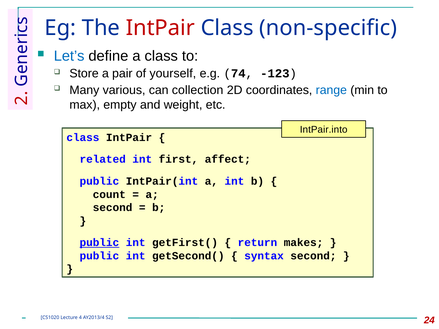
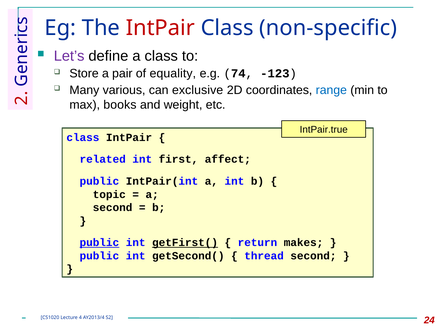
Let’s colour: blue -> purple (69, 56)
yourself: yourself -> equality (173, 74)
collection: collection -> exclusive (198, 90)
empty: empty -> books (120, 105)
IntPair.into: IntPair.into -> IntPair.true (324, 130)
count: count -> topic (109, 195)
getFirst( underline: none -> present (185, 243)
syntax: syntax -> thread (264, 256)
